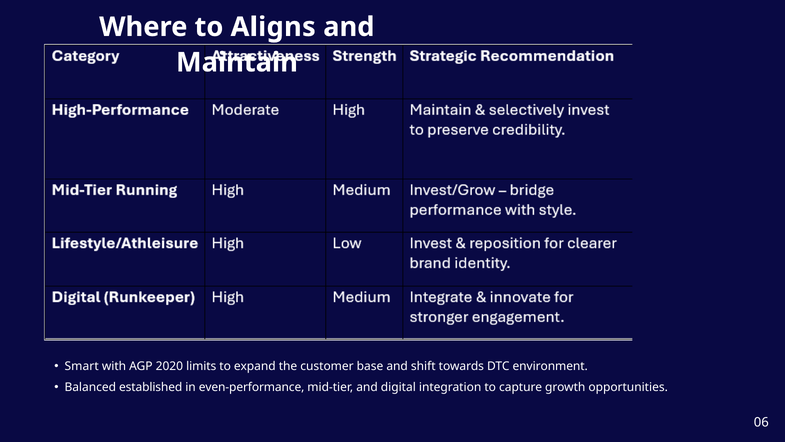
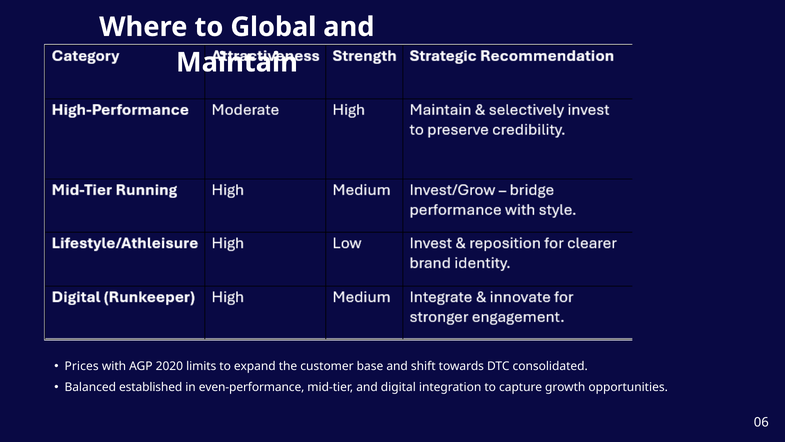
Aligns: Aligns -> Global (273, 27)
Smart: Smart -> Prices (82, 366)
environment: environment -> consolidated (550, 366)
